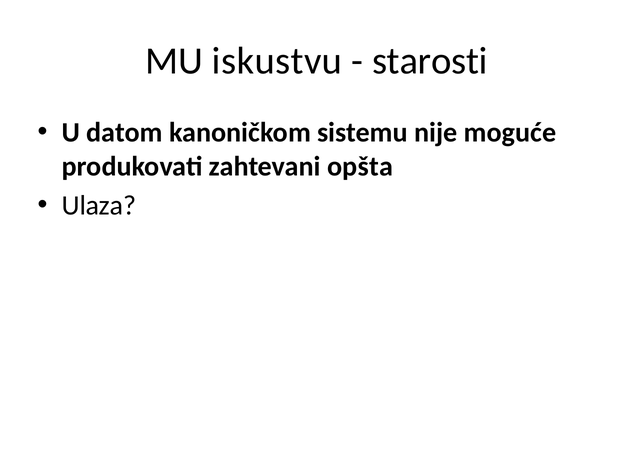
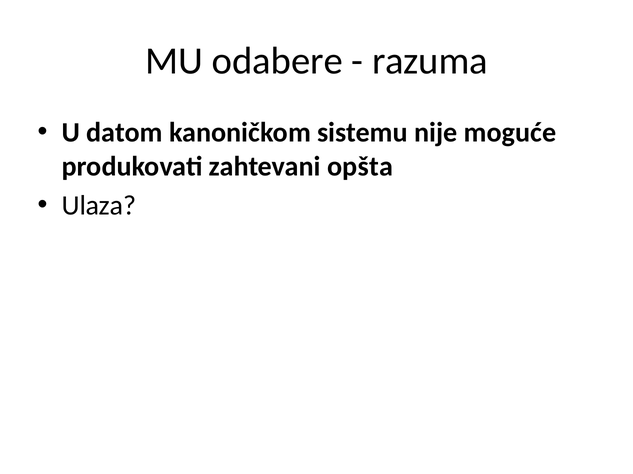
iskustvu: iskustvu -> odabere (277, 61)
starosti: starosti -> razuma (430, 61)
